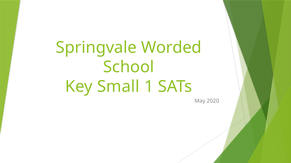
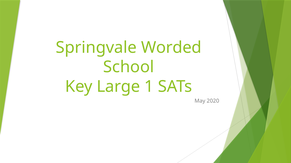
Small: Small -> Large (118, 87)
